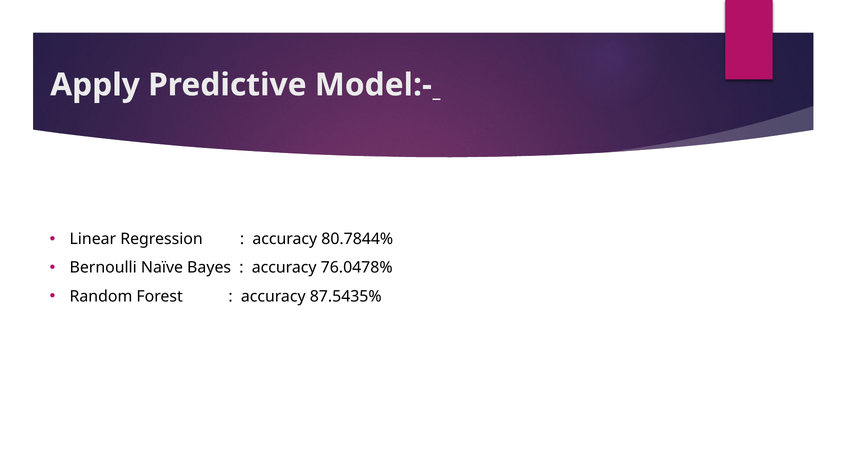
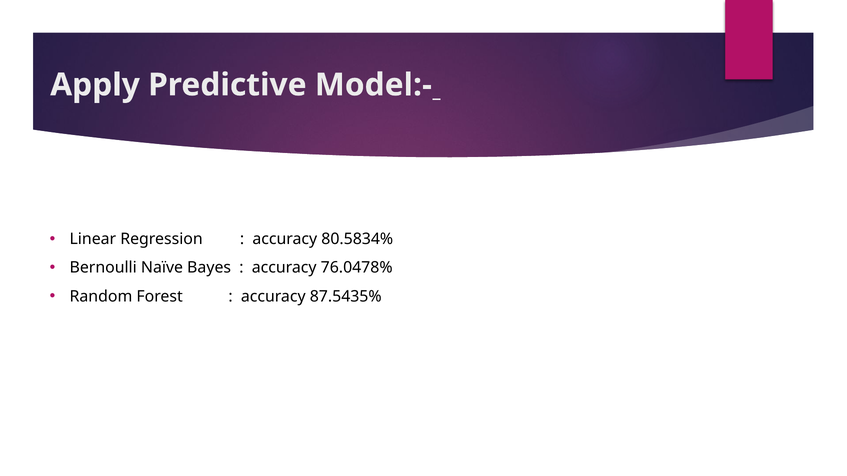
80.7844%: 80.7844% -> 80.5834% (357, 239)
